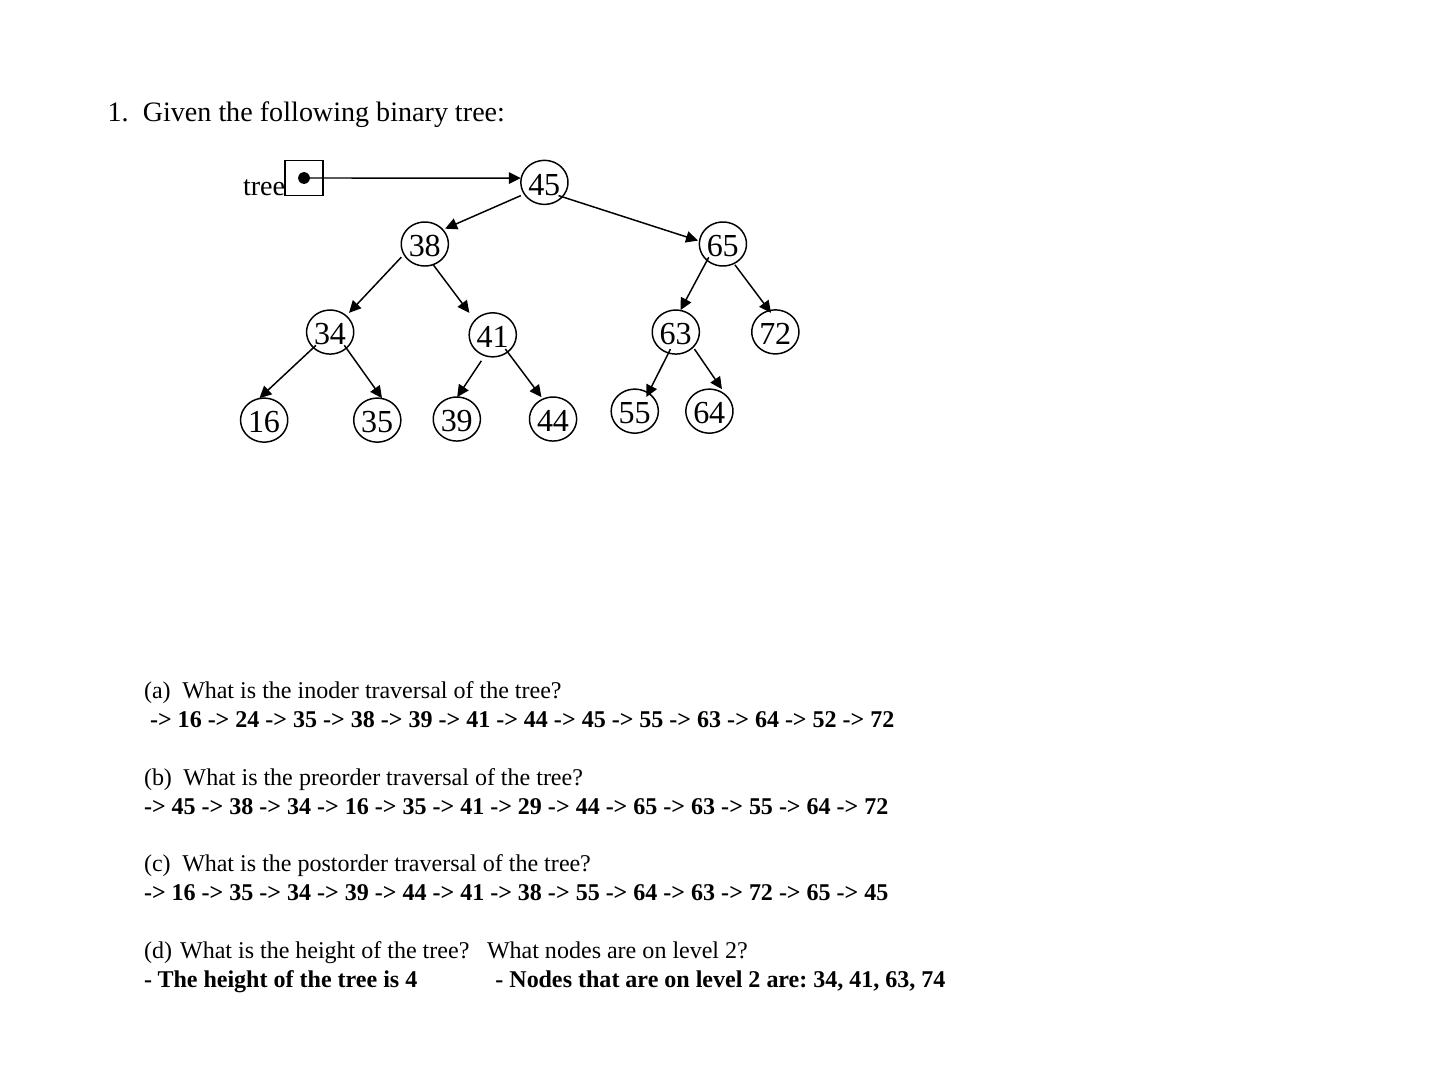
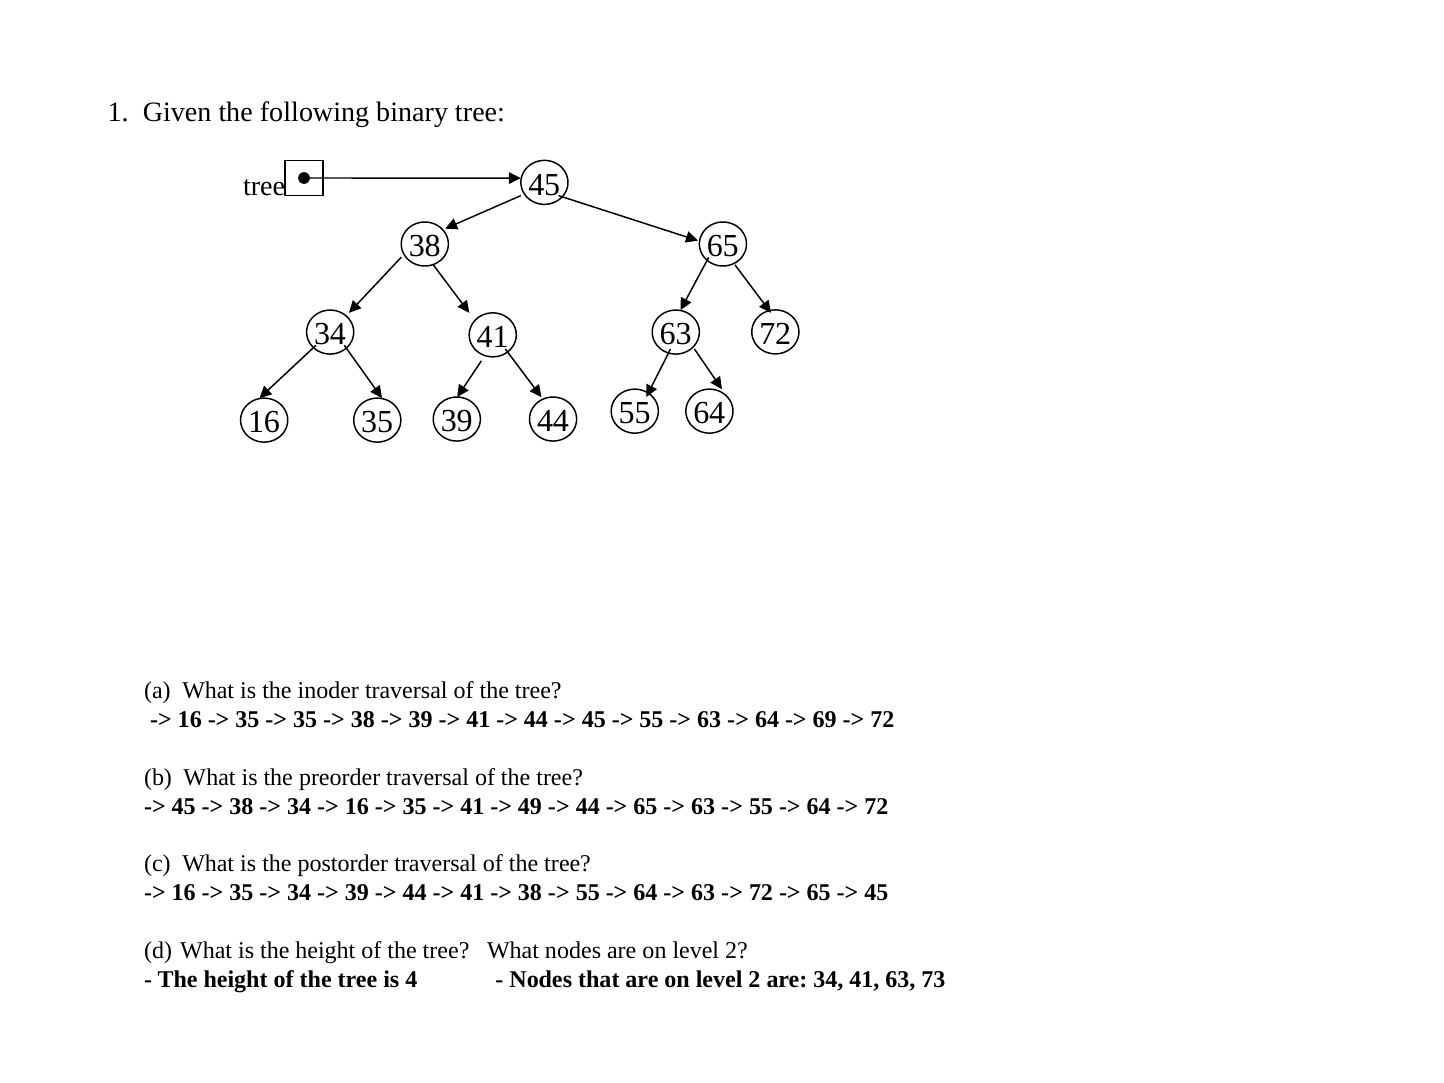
24: 24 -> 35 (247, 720)
52: 52 -> 69 (825, 720)
29: 29 -> 49 (530, 806)
74: 74 -> 73 (933, 980)
